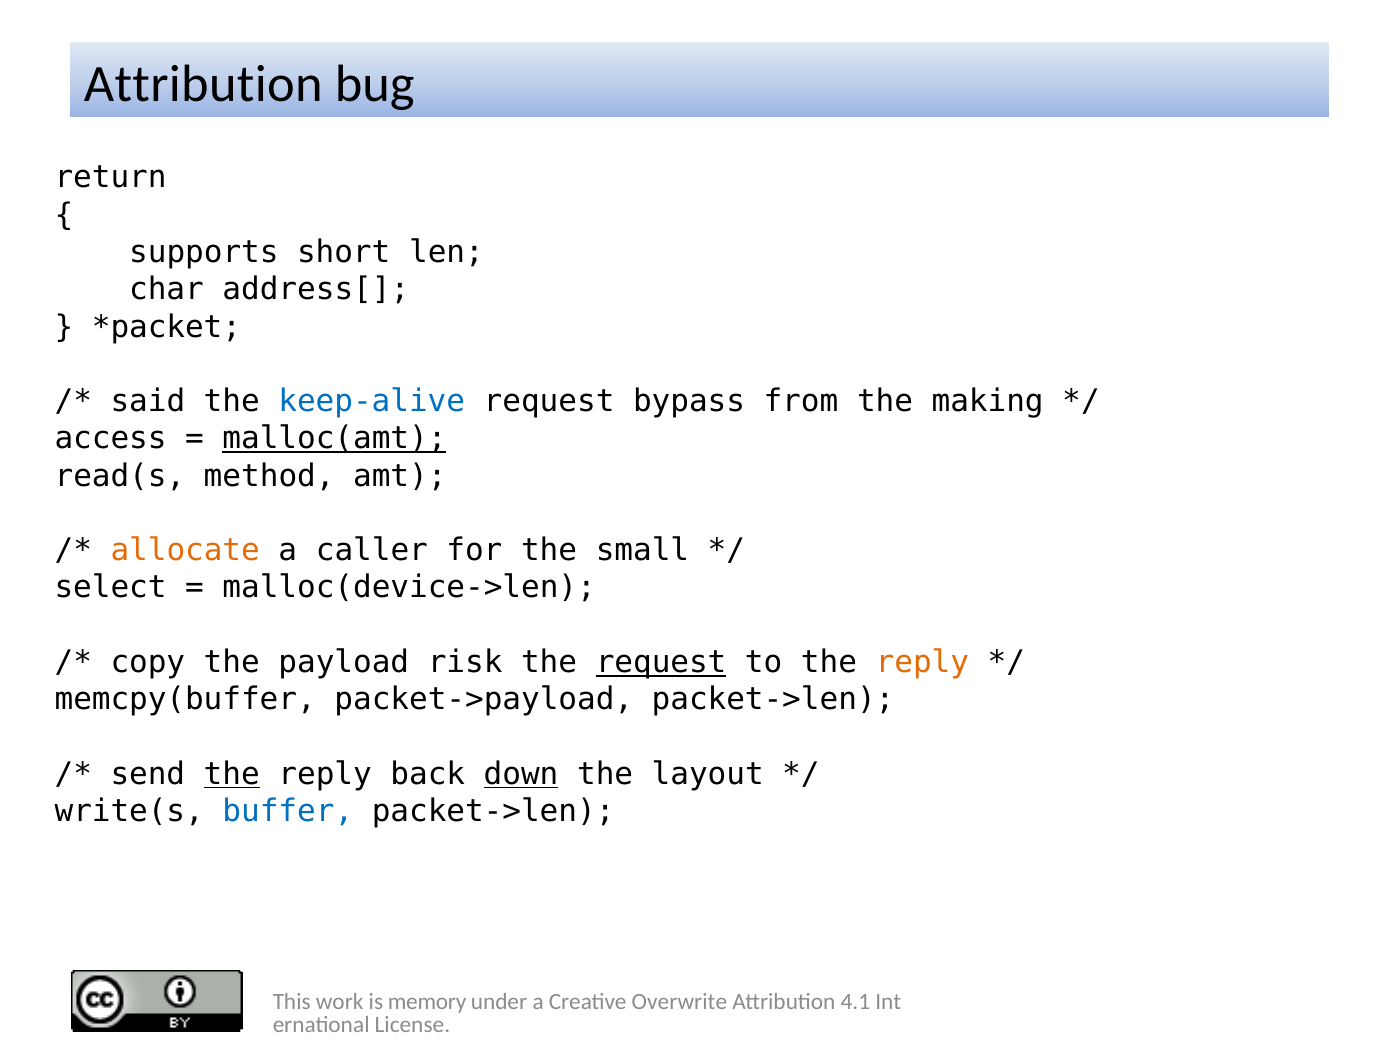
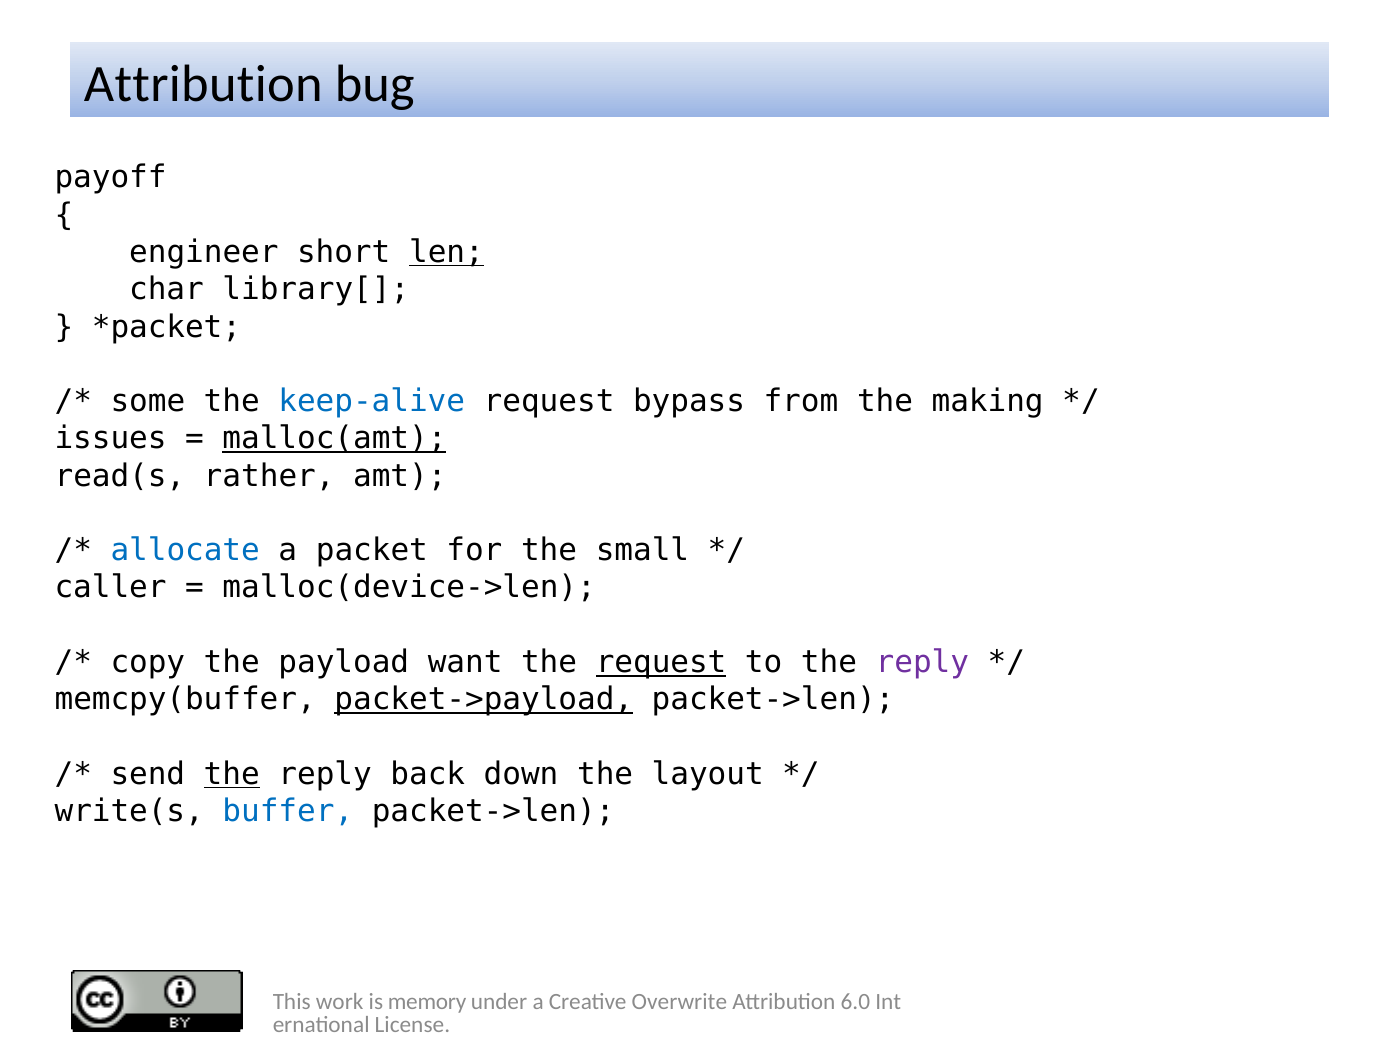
return: return -> payoff (111, 178)
supports: supports -> engineer (204, 252)
len underline: none -> present (446, 252)
address[: address[ -> library[ (316, 290)
said: said -> some (148, 401)
access: access -> issues (111, 439)
method: method -> rather (269, 476)
allocate colour: orange -> blue (185, 551)
caller: caller -> packet (372, 551)
select: select -> caller (111, 588)
risk: risk -> want (465, 662)
reply colour: orange -> purple (922, 662)
packet->payload underline: none -> present (484, 700)
down underline: present -> none (521, 774)
4.1: 4.1 -> 6.0 (855, 1002)
